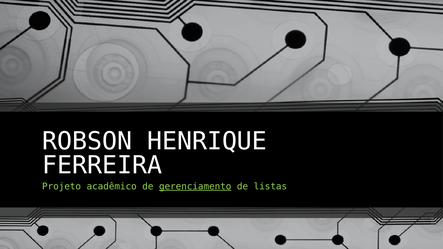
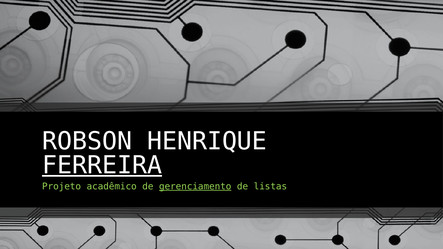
FERREIRA underline: none -> present (102, 165)
